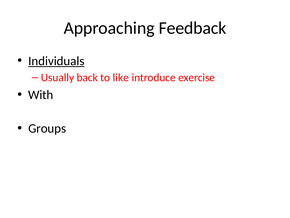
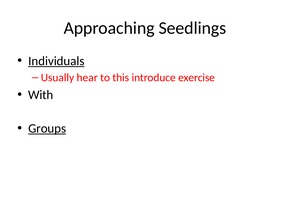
Feedback: Feedback -> Seedlings (192, 28)
back: back -> hear (87, 77)
like: like -> this (121, 77)
Groups underline: none -> present (47, 128)
